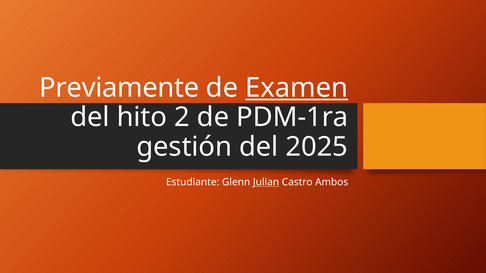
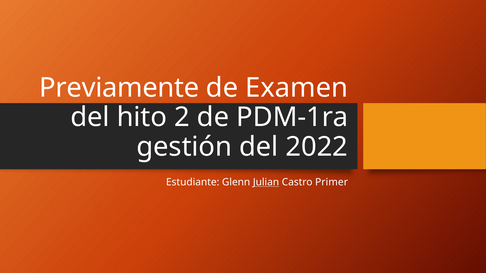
Examen underline: present -> none (297, 88)
2025: 2025 -> 2022 (317, 147)
Ambos: Ambos -> Primer (332, 182)
